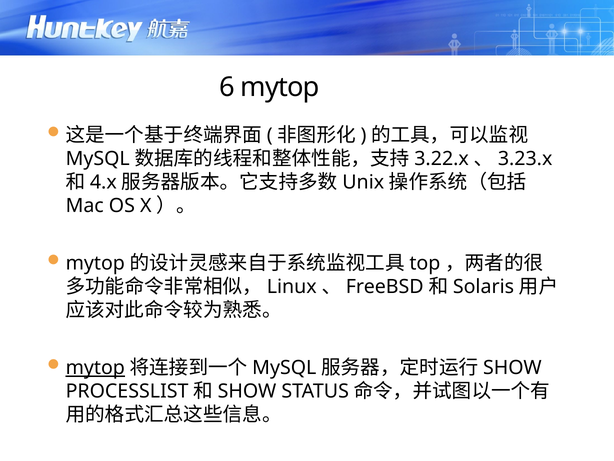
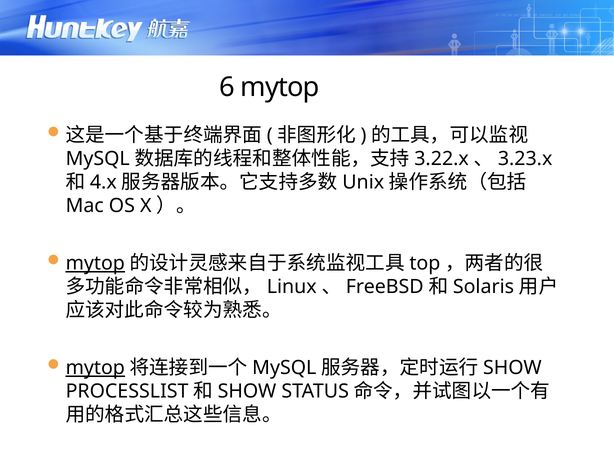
mytop underline: none -> present (95, 263)
